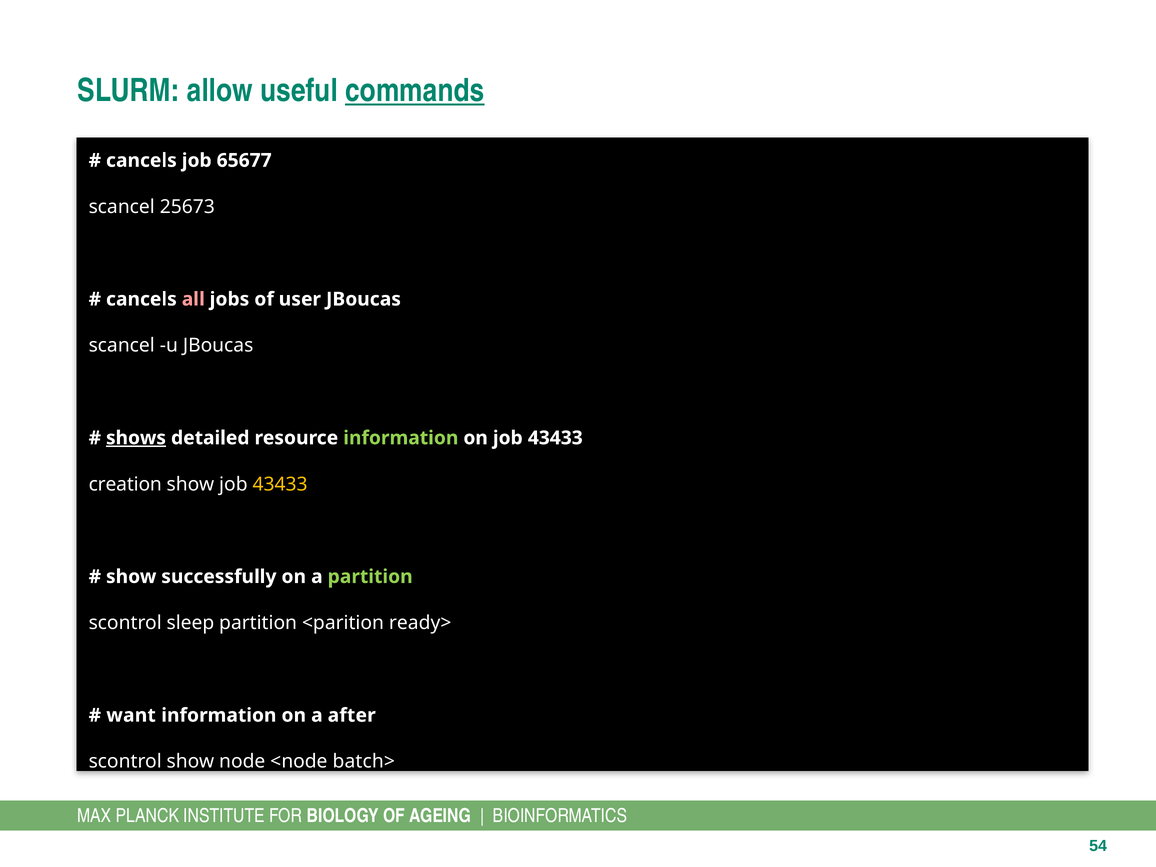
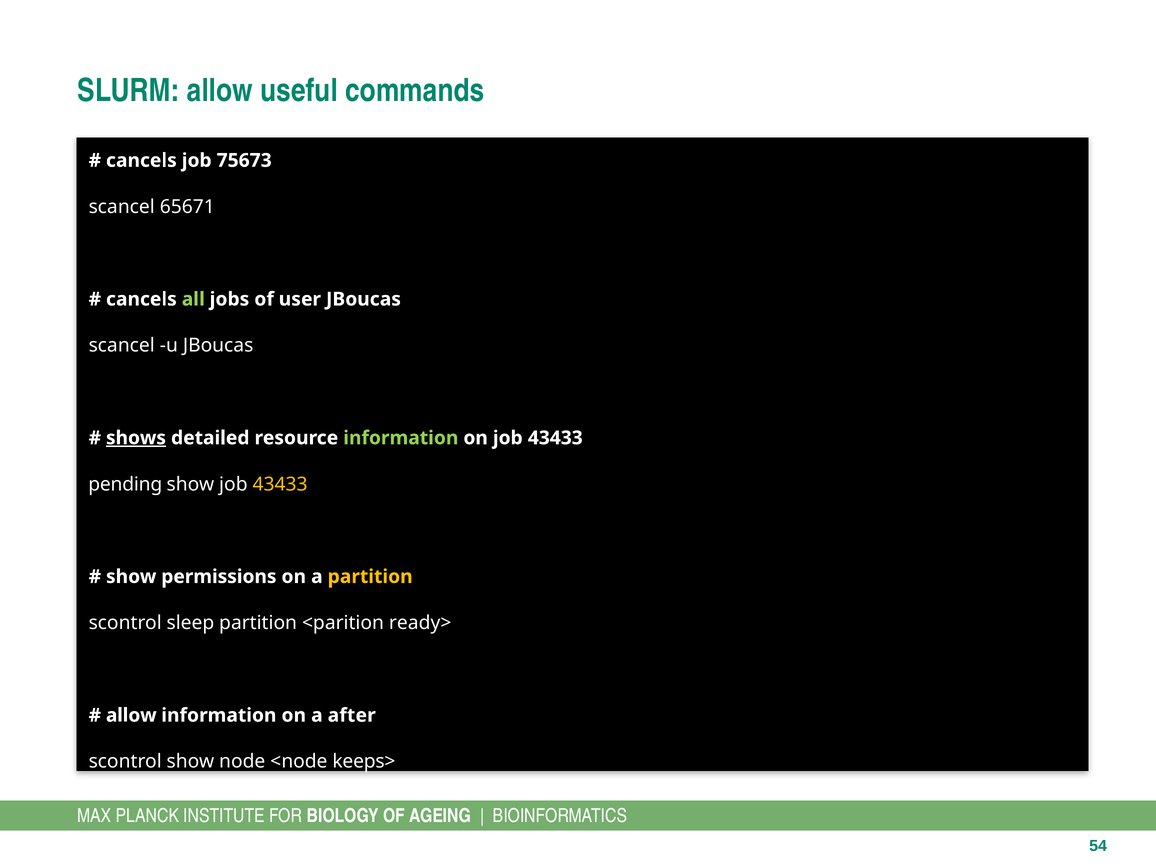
commands underline: present -> none (415, 91)
65677: 65677 -> 75673 (244, 160)
25673: 25673 -> 65671 (187, 207)
all colour: pink -> light green (193, 299)
creation: creation -> pending (125, 484)
successfully: successfully -> permissions (219, 577)
partition colour: light green -> yellow (370, 577)
want: want -> allow (131, 715)
batch>: batch> -> keeps> (364, 762)
